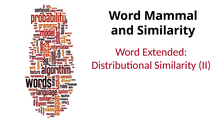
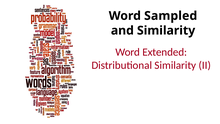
Mammal: Mammal -> Sampled (171, 16)
